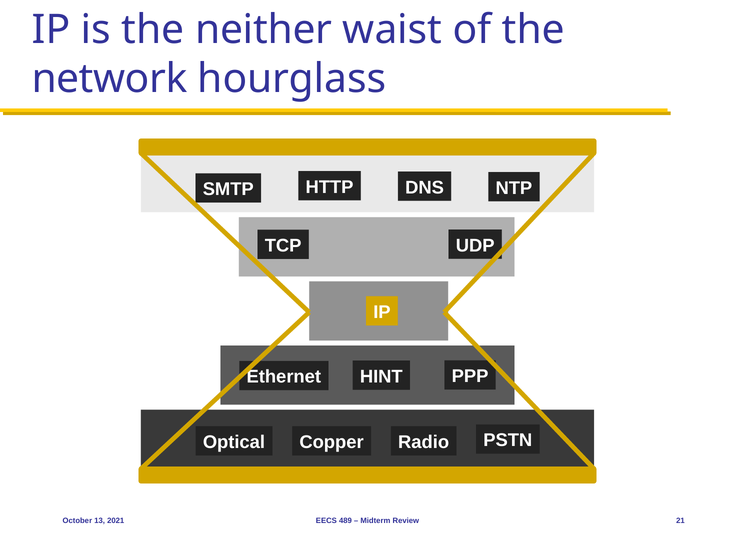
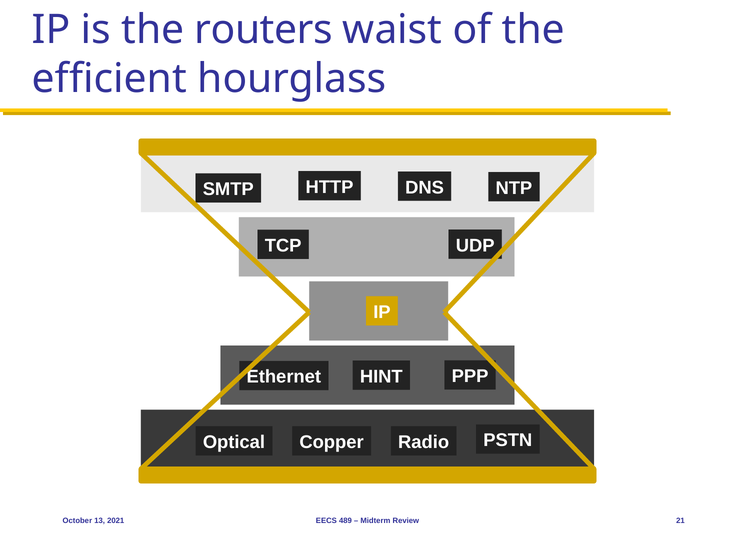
neither: neither -> routers (264, 30)
network: network -> efficient (109, 79)
